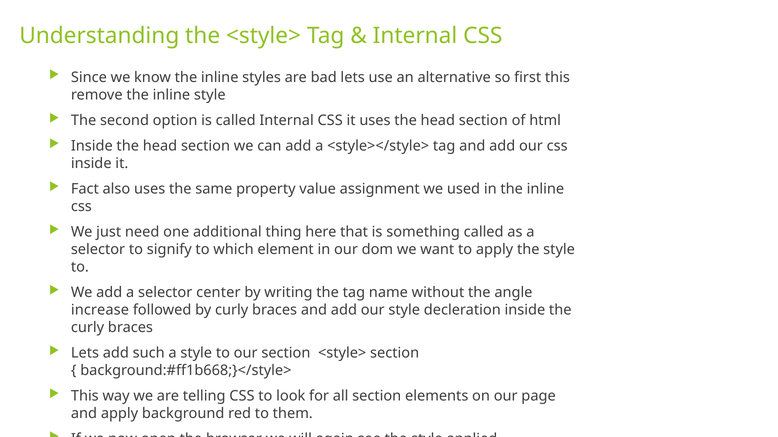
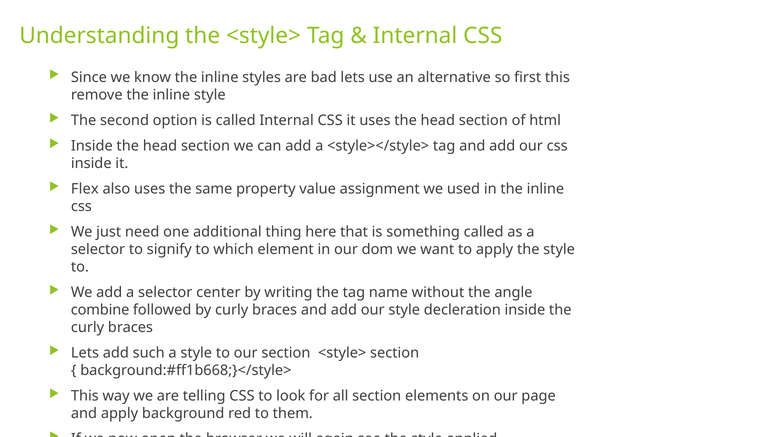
Fact: Fact -> Flex (85, 189)
increase: increase -> combine (100, 310)
